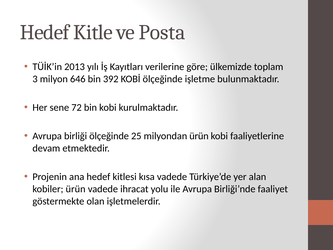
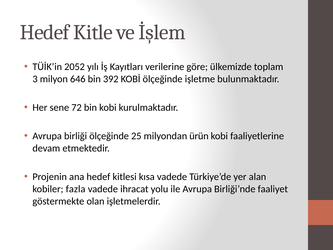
Posta: Posta -> İşlem (162, 32)
2013: 2013 -> 2052 (75, 67)
kobiler ürün: ürün -> fazla (76, 189)
